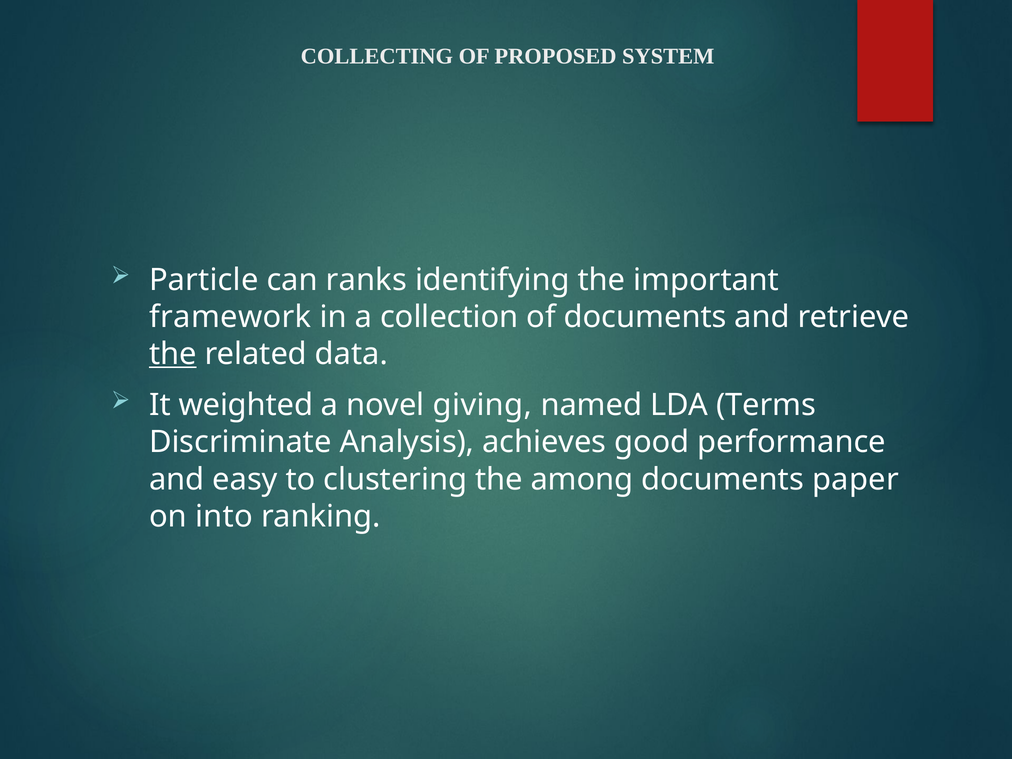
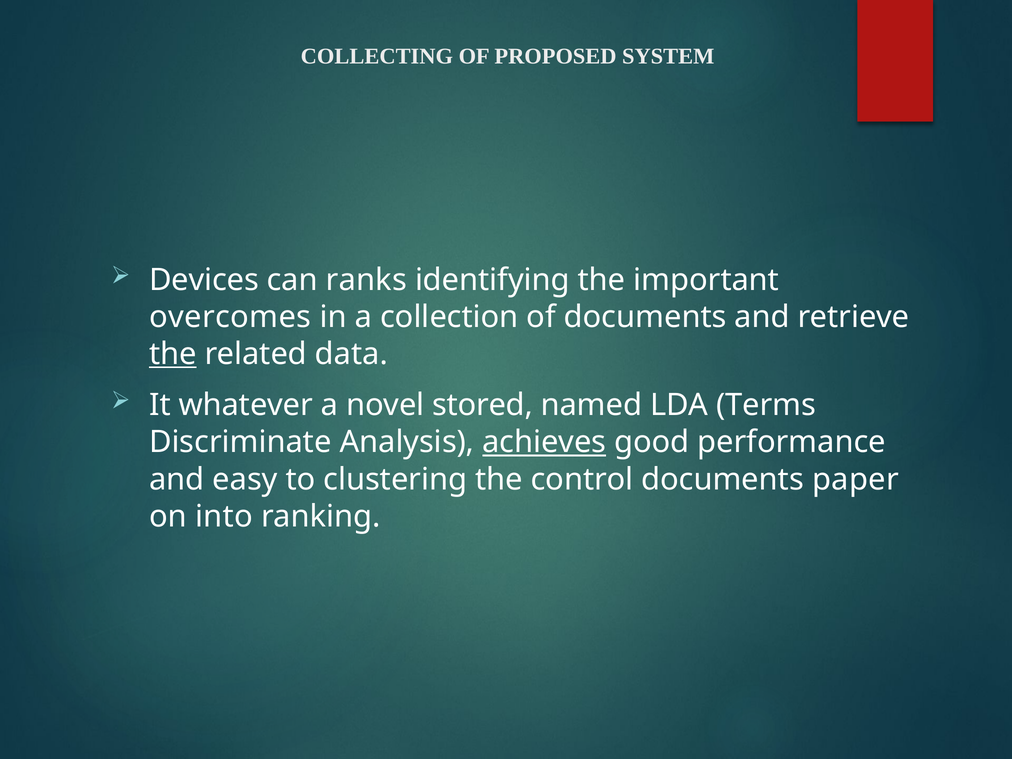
Particle: Particle -> Devices (204, 280)
framework: framework -> overcomes (230, 317)
weighted: weighted -> whatever (246, 405)
giving: giving -> stored (483, 405)
achieves underline: none -> present (544, 442)
among: among -> control (582, 479)
